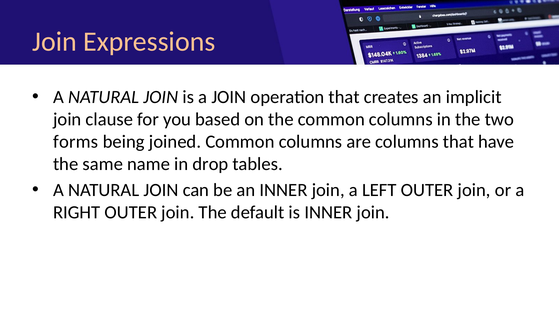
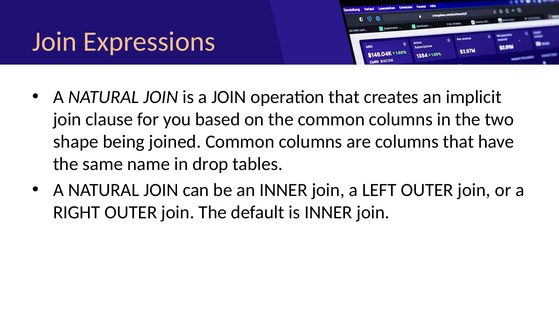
forms: forms -> shape (76, 142)
